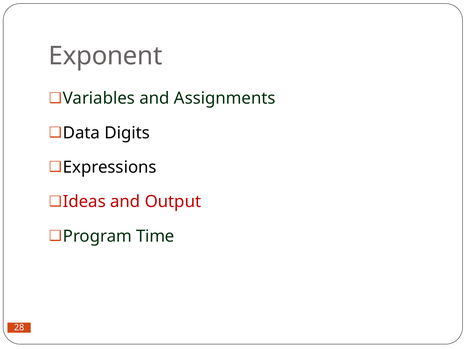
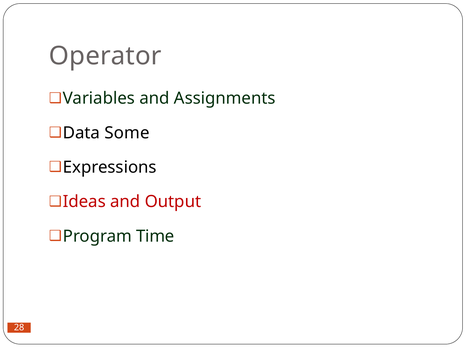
Exponent: Exponent -> Operator (105, 56)
Digits: Digits -> Some (127, 133)
